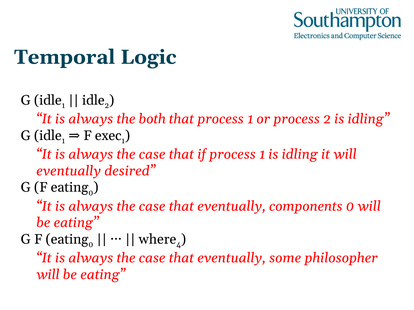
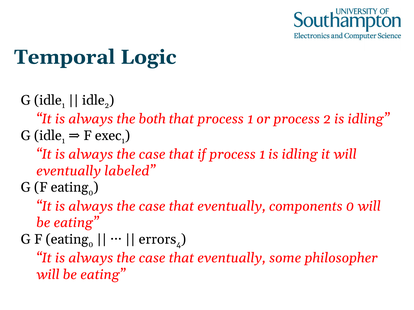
desired: desired -> labeled (130, 171)
where: where -> errors (158, 240)
